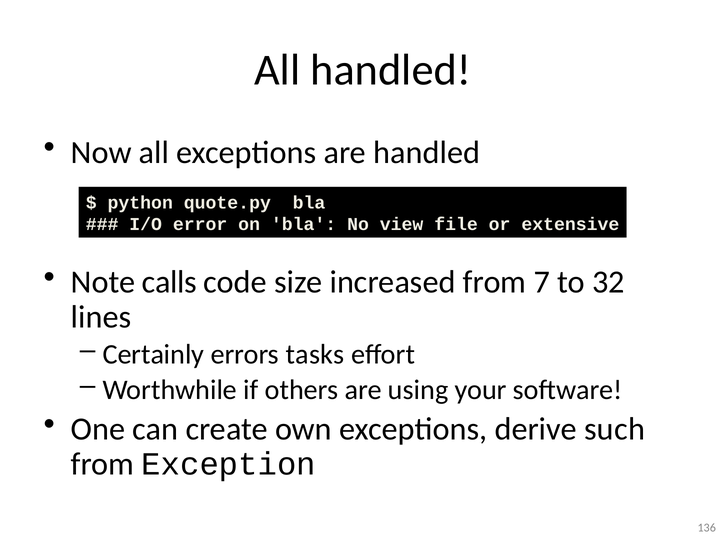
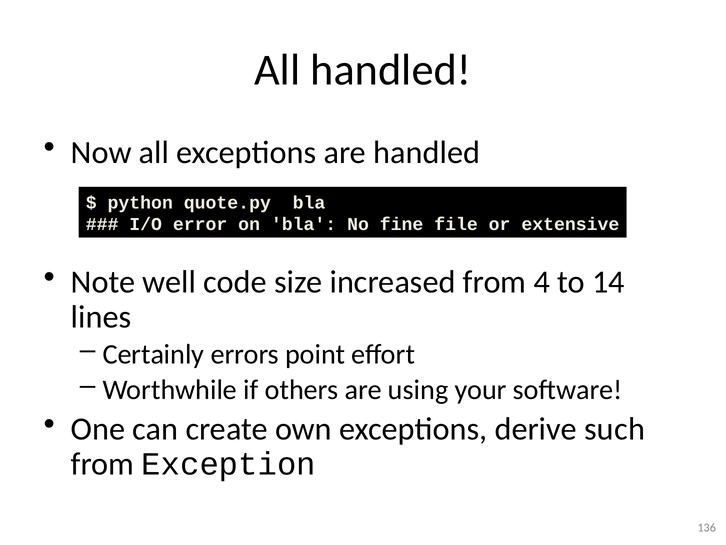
view: view -> fine (402, 224)
calls: calls -> well (169, 282)
7: 7 -> 4 (542, 282)
32: 32 -> 14 (608, 282)
tasks: tasks -> point (315, 354)
